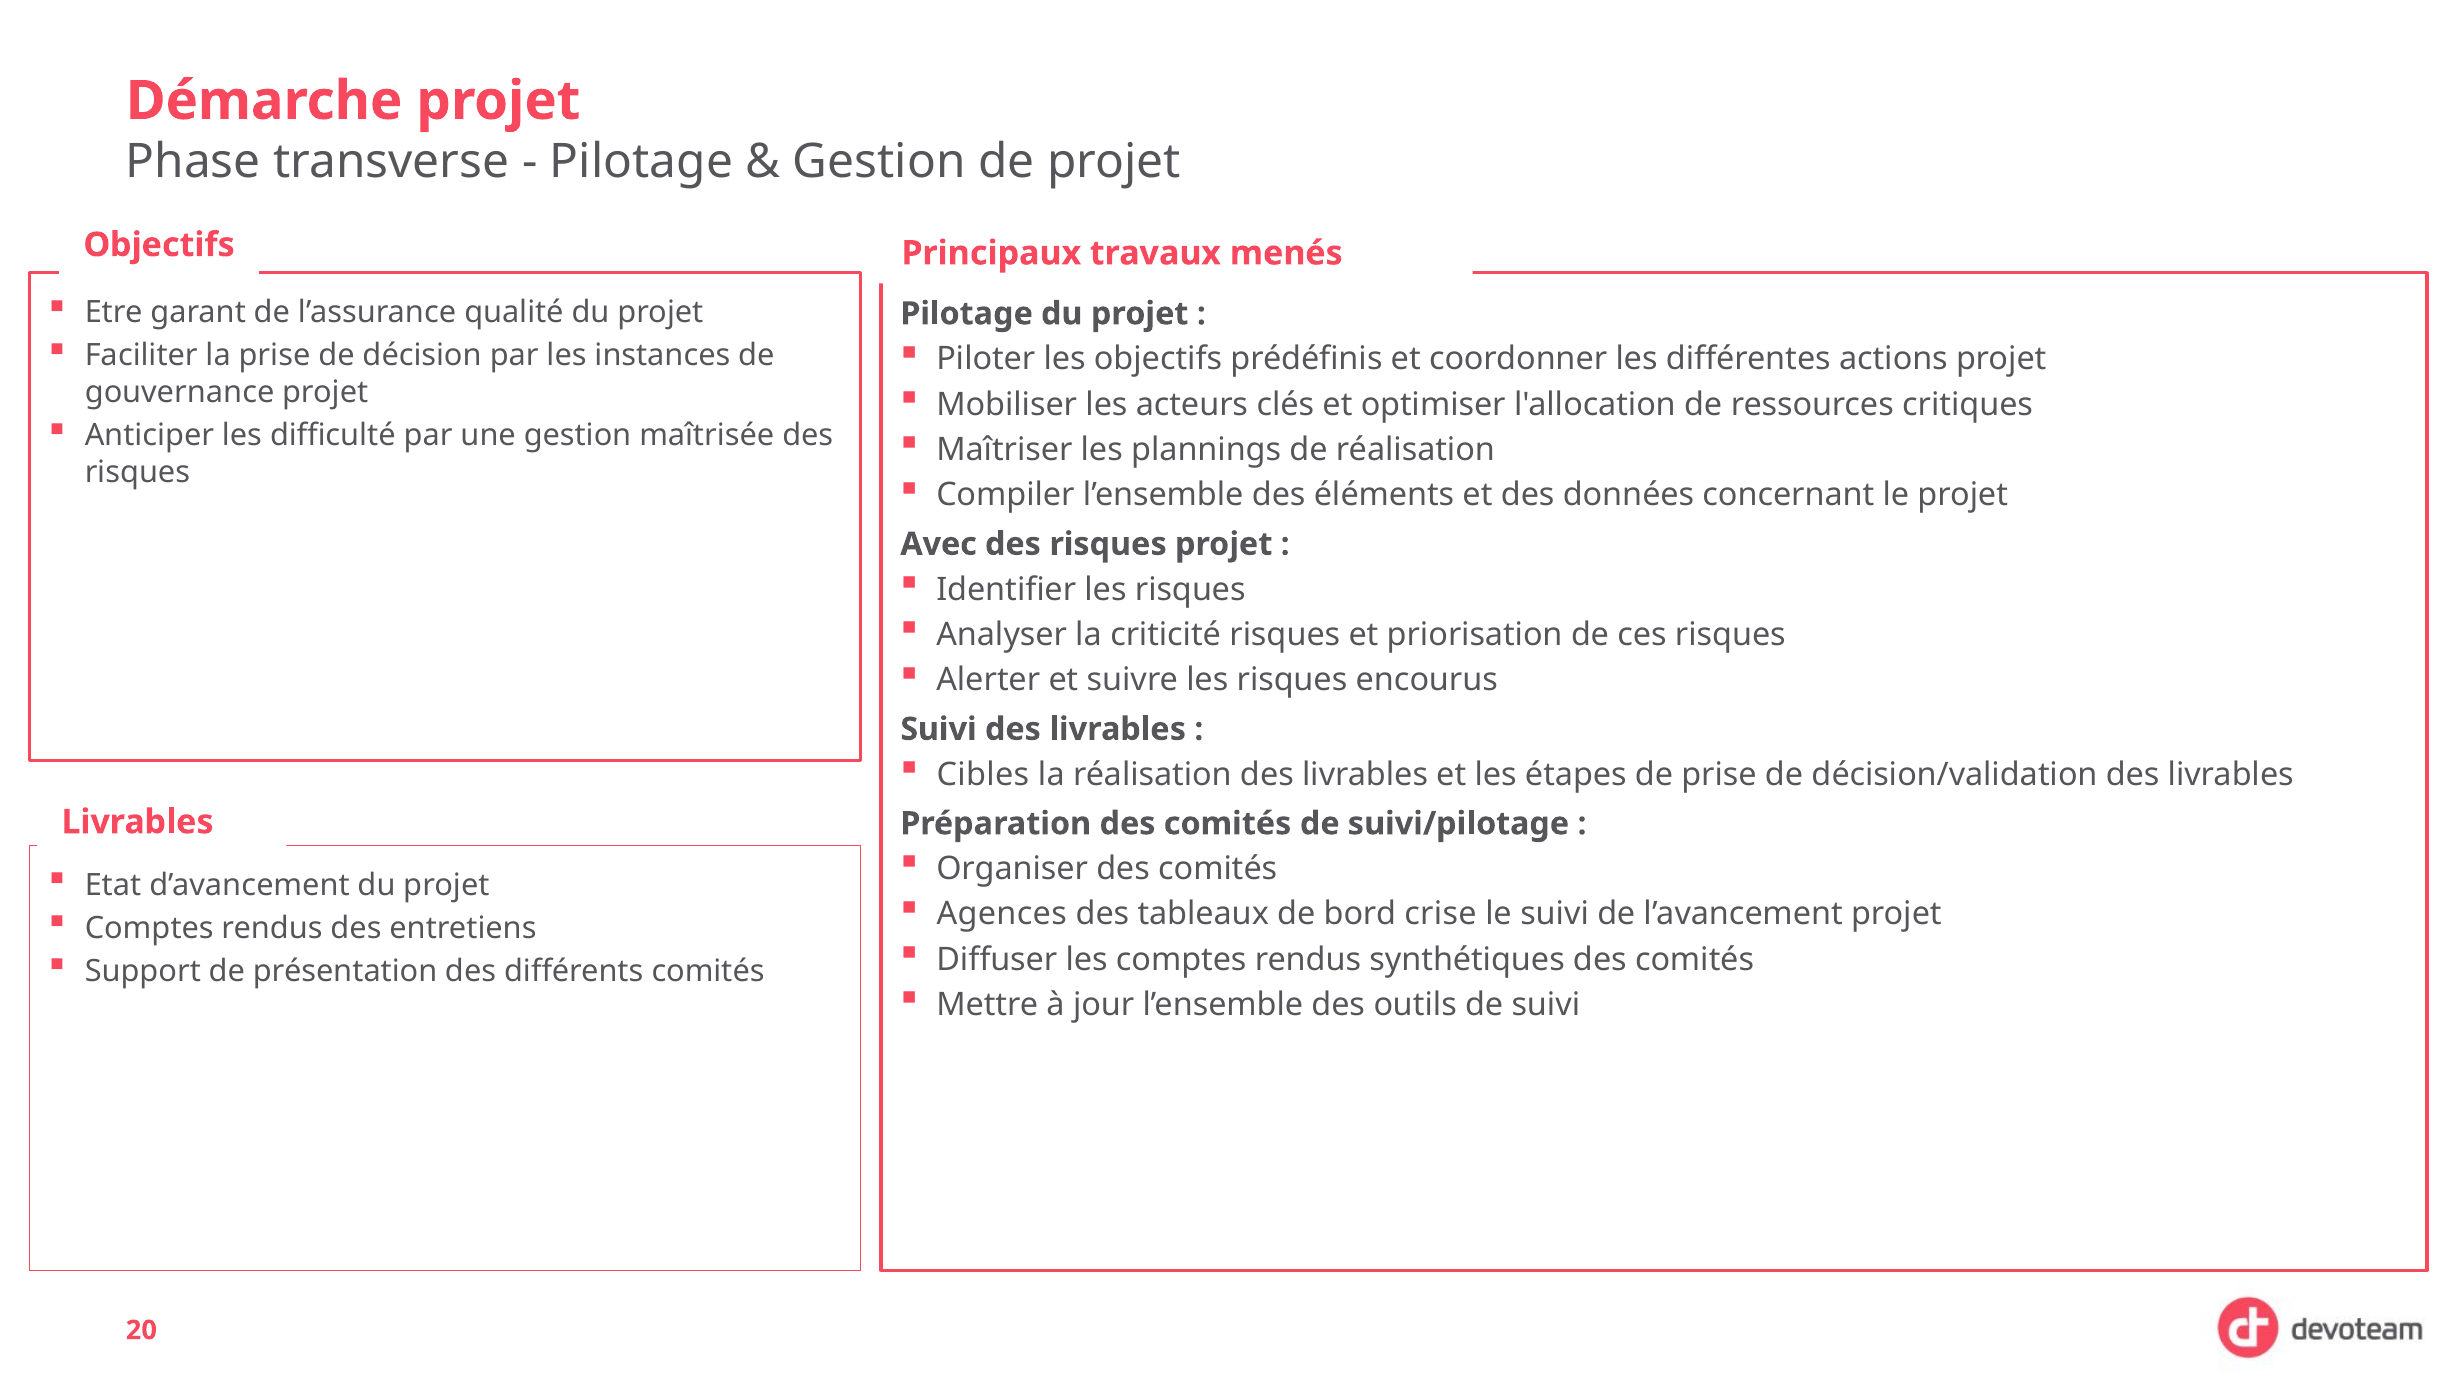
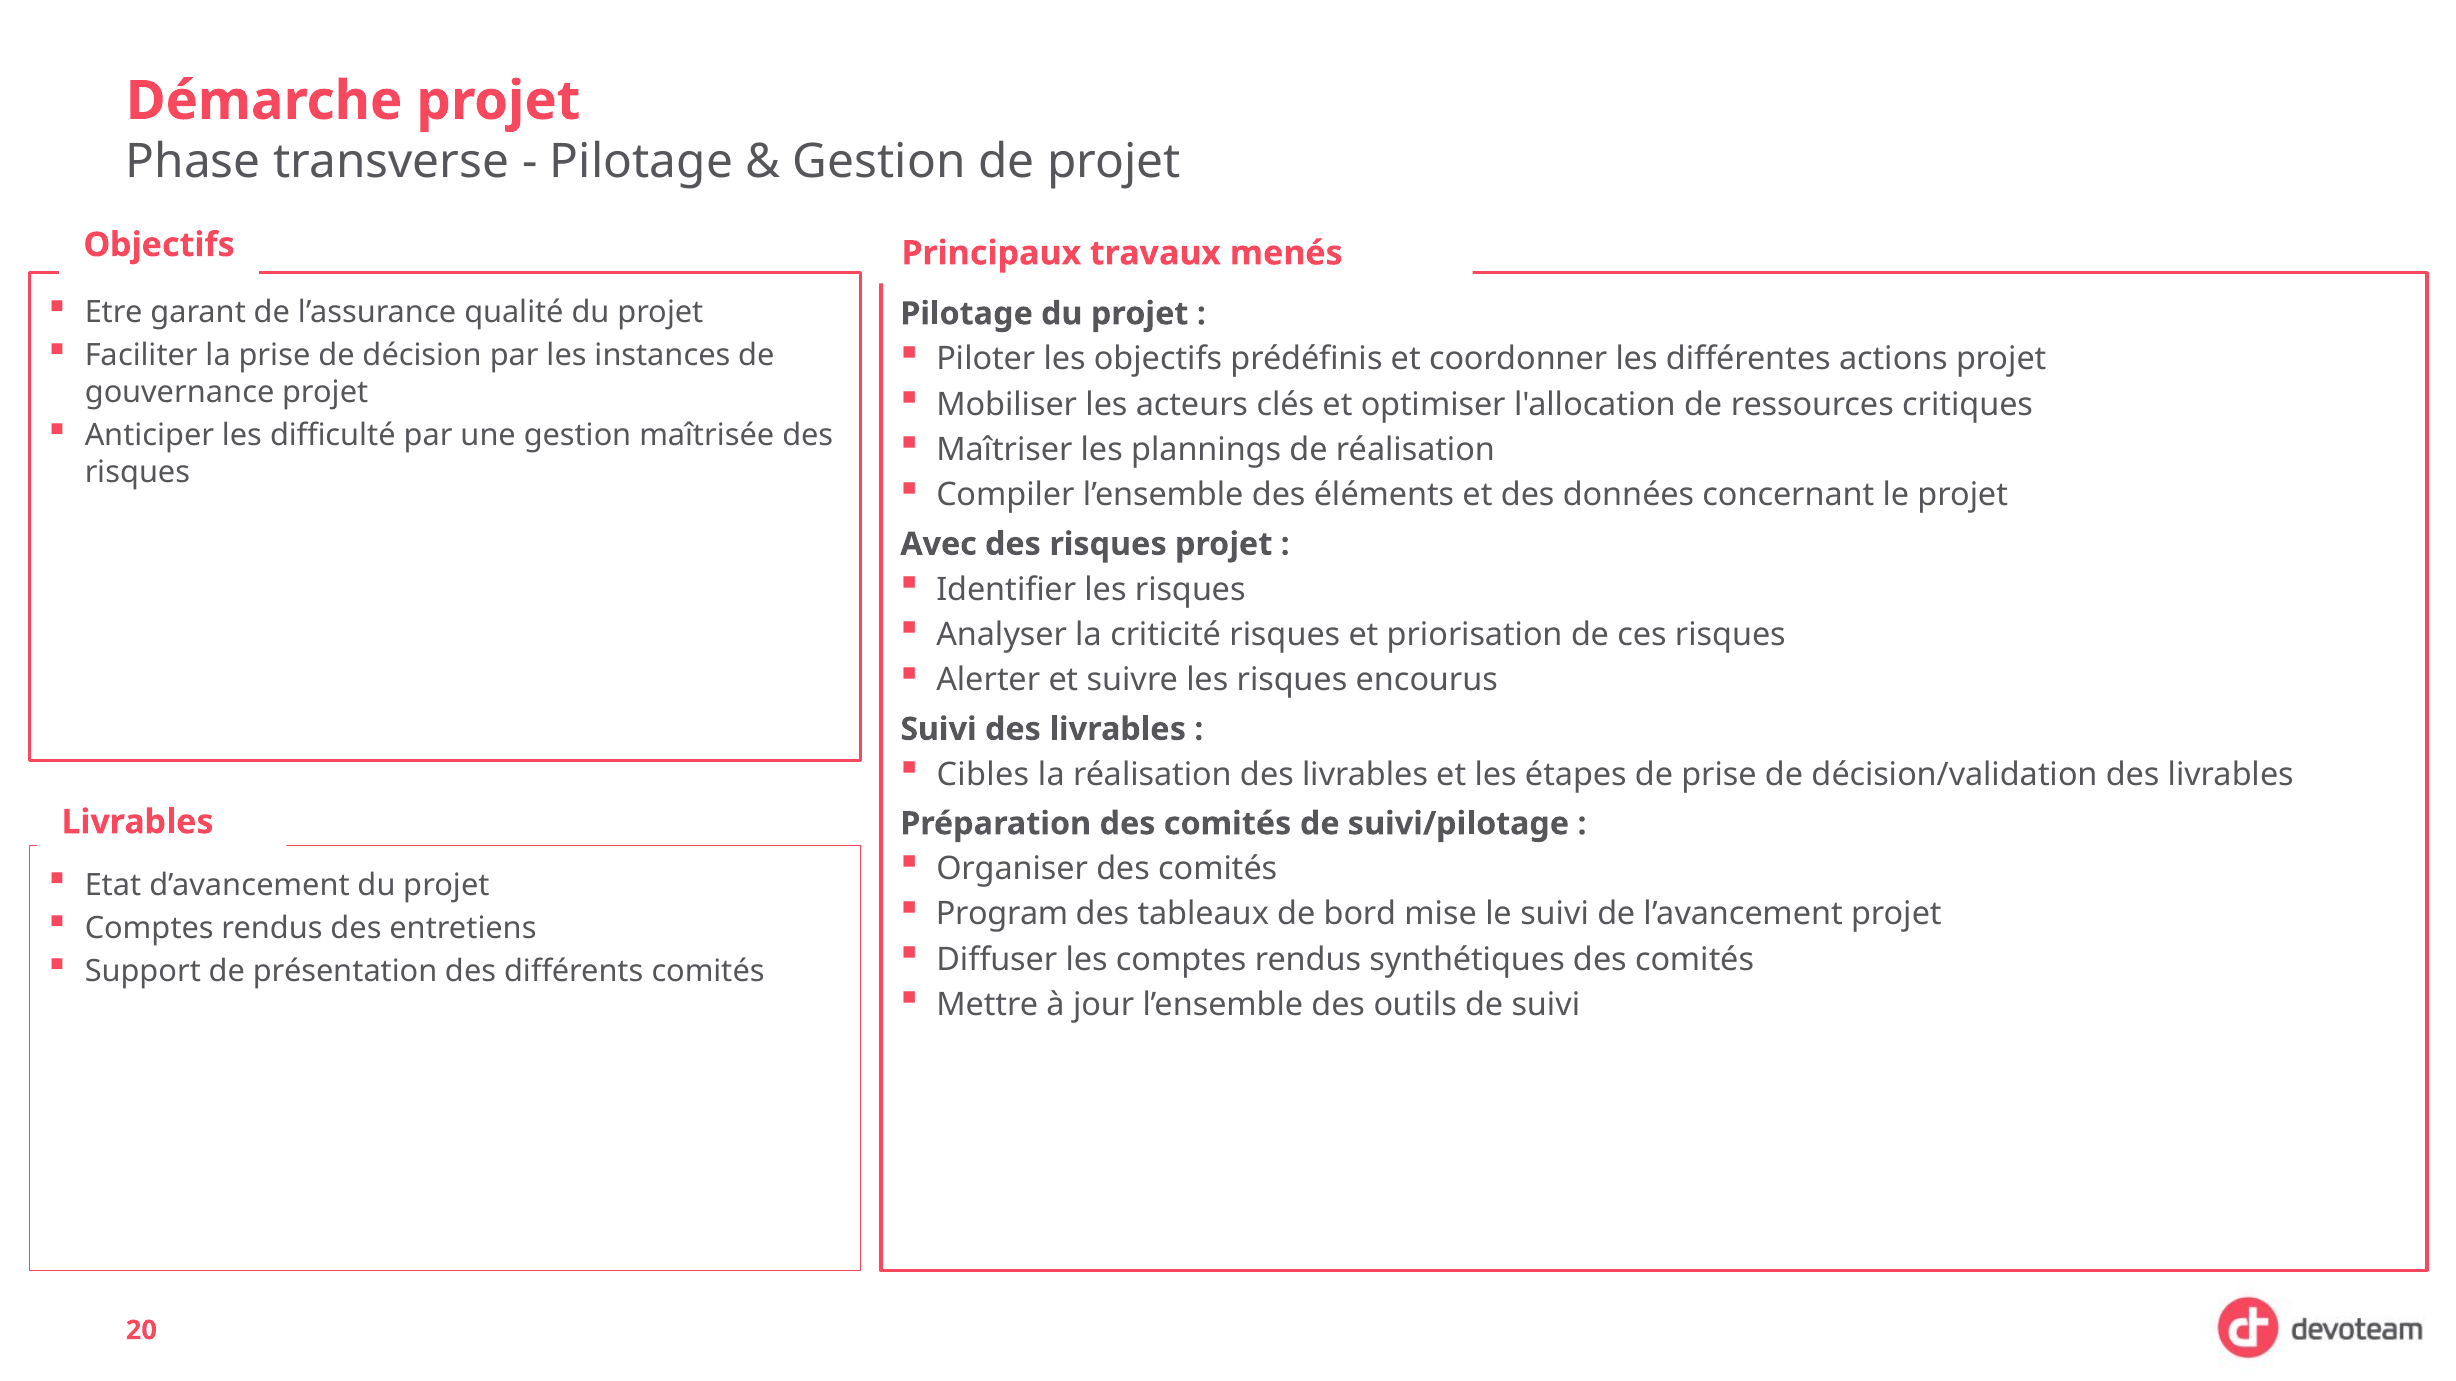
Agences: Agences -> Program (1002, 915)
crise: crise -> mise (1441, 915)
